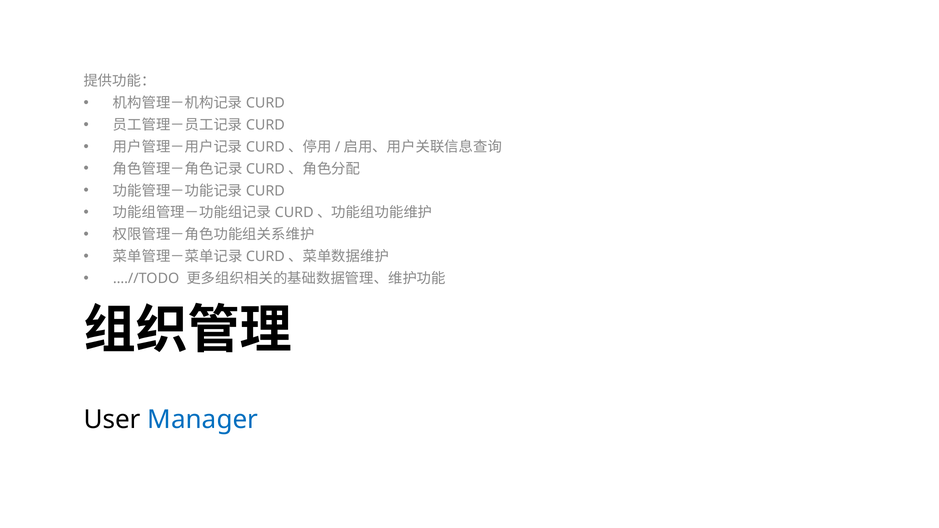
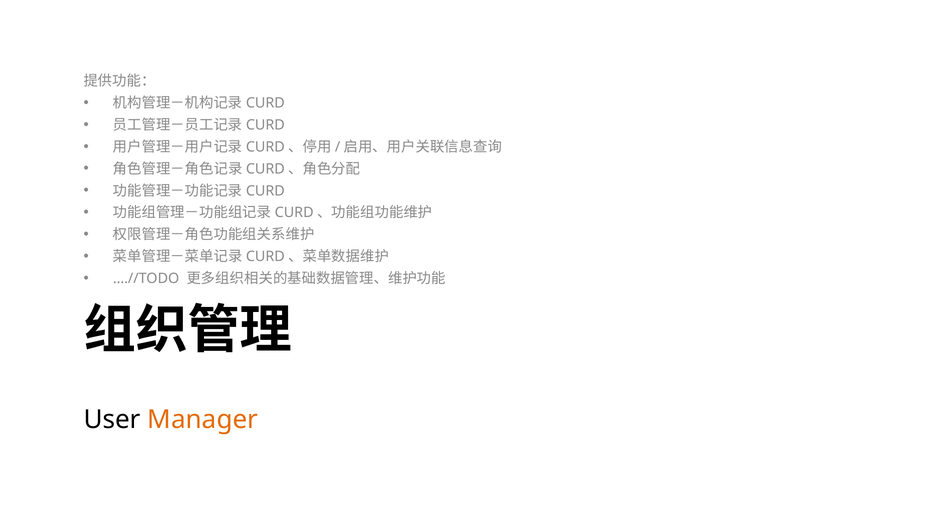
Manager colour: blue -> orange (203, 420)
